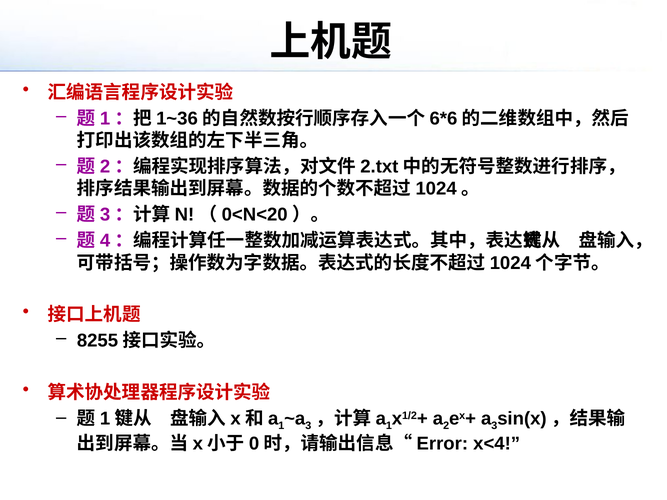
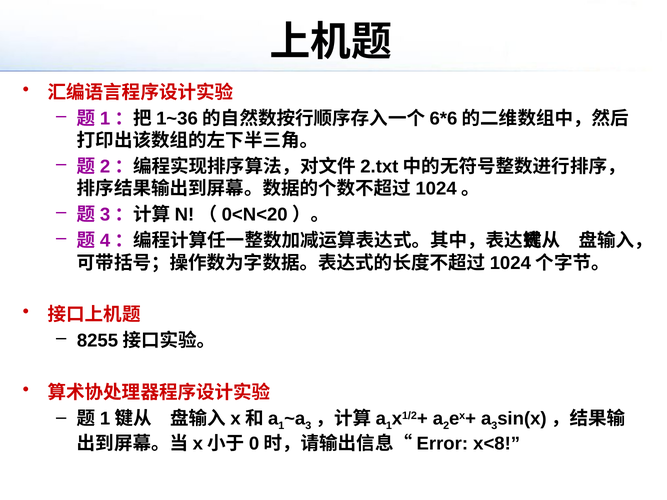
x<4: x<4 -> x<8 (497, 444)
